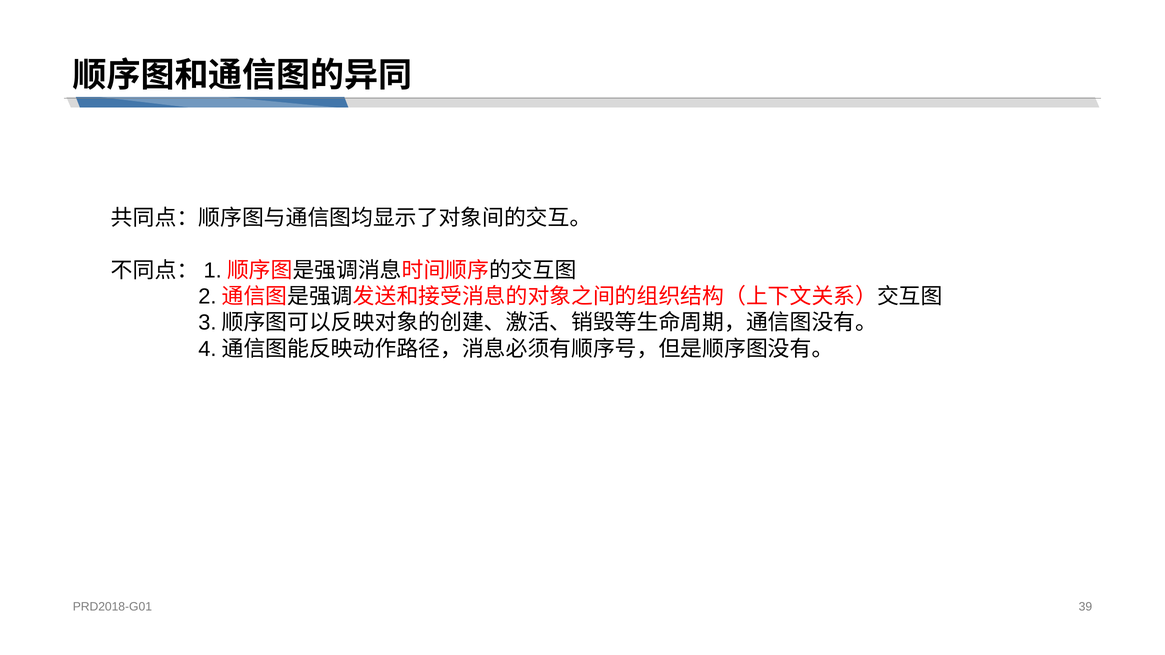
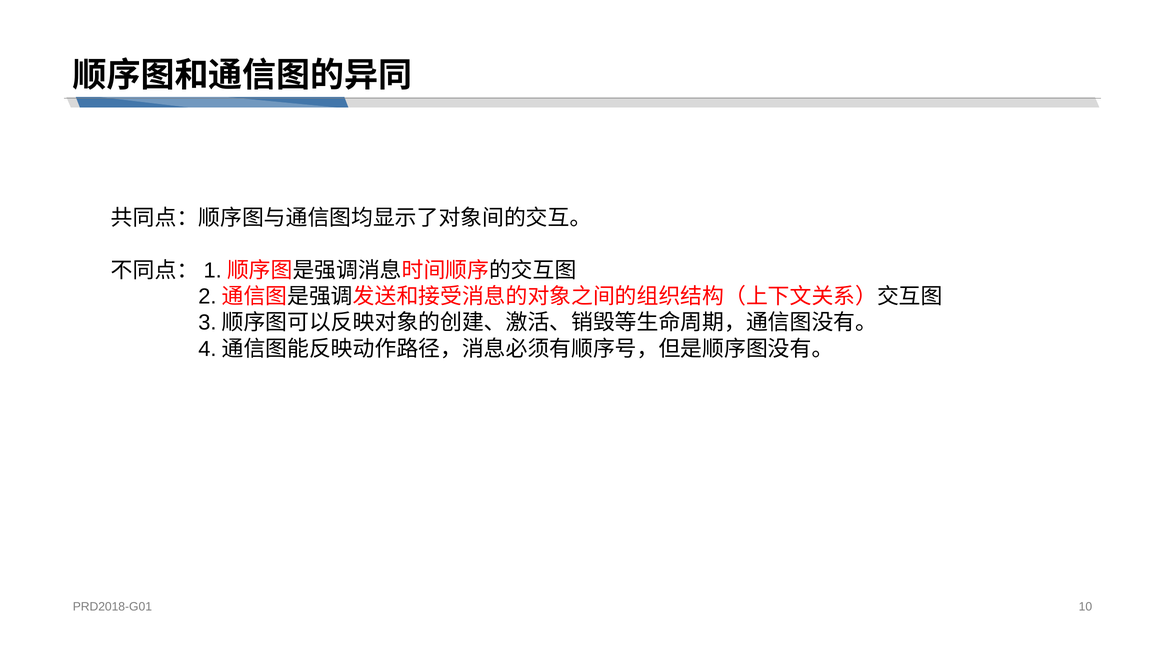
39: 39 -> 10 (1085, 607)
